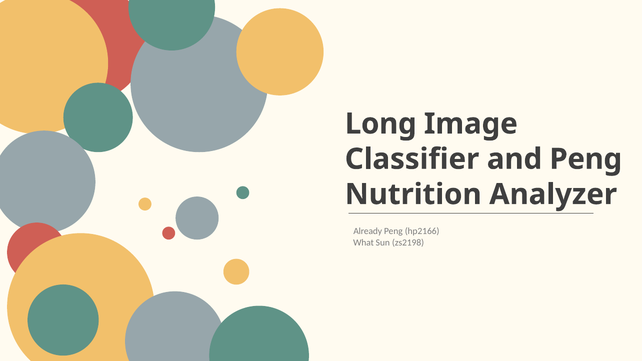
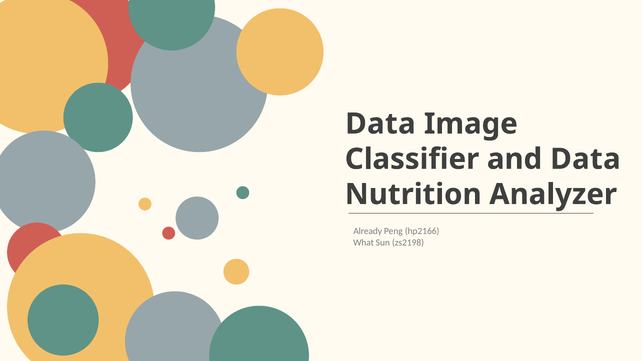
Long: Long -> Data (380, 124)
and Peng: Peng -> Data (585, 159)
